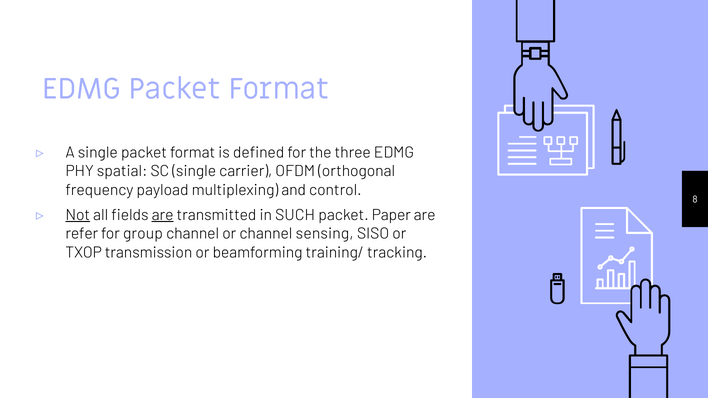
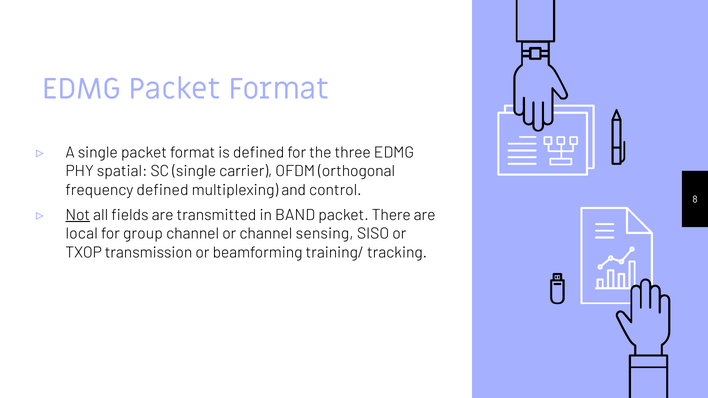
frequency payload: payload -> defined (162, 190)
are underline: present -> none (163, 215)
SUCH: SUCH -> BAND (295, 215)
Paper: Paper -> There (391, 215)
refer: refer -> local (82, 234)
